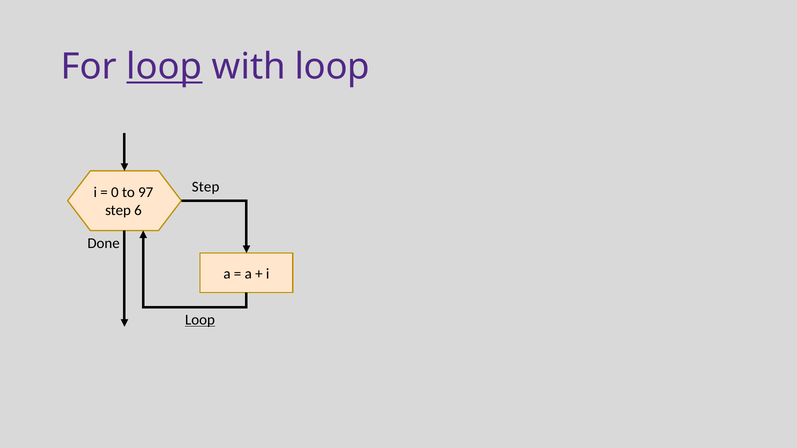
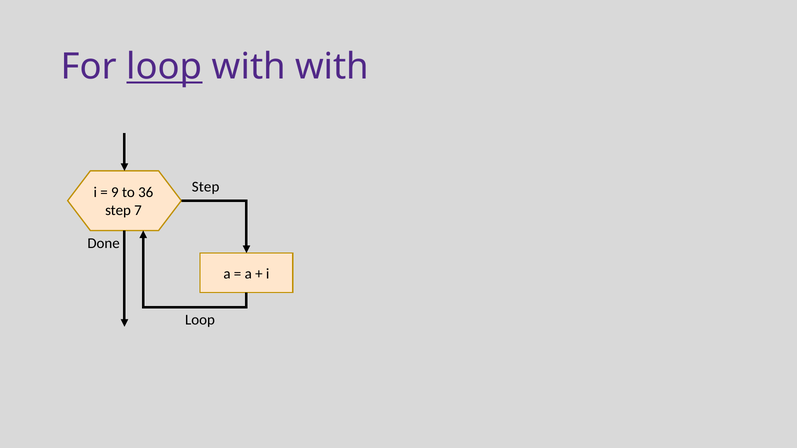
with loop: loop -> with (332, 67)
0: 0 -> 9 (115, 193)
97: 97 -> 36 (146, 193)
6: 6 -> 7 (138, 211)
Loop underline: present -> none (200, 320)
